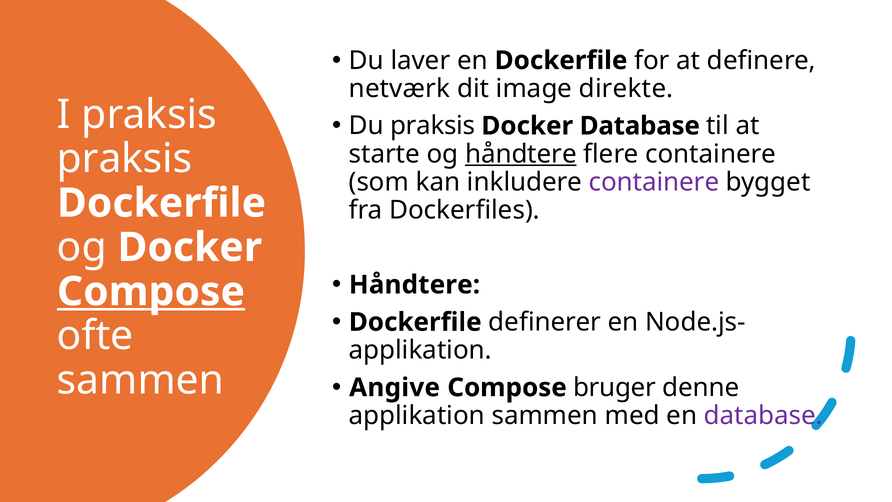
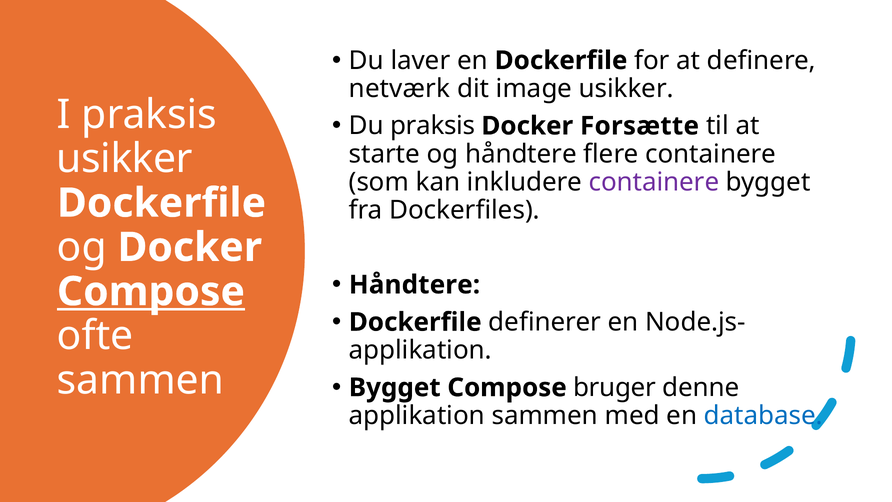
image direkte: direkte -> usikker (626, 88)
Docker Database: Database -> Forsætte (639, 126)
håndtere underline: present -> none (521, 154)
praksis: praksis -> usikker (125, 159)
Angive: Angive -> Bygget (395, 387)
database colour: purple -> blue (763, 415)
